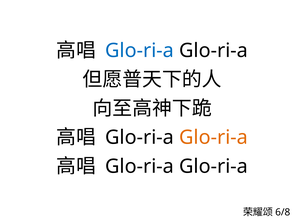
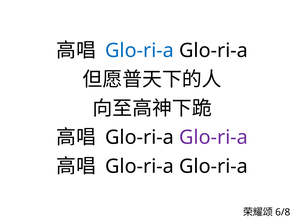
Glo-ri-a colour: orange -> purple (213, 138)
